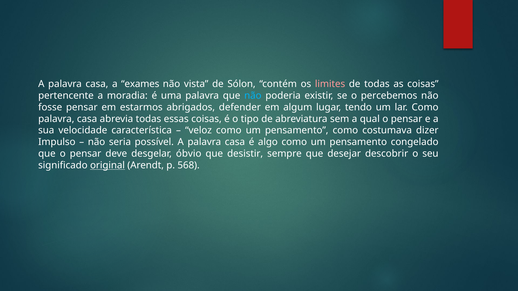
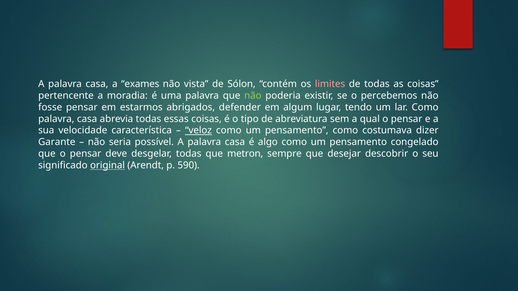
não colour: light blue -> light green (253, 96)
veloz underline: none -> present (198, 131)
Impulso: Impulso -> Garante (57, 142)
desgelar óbvio: óbvio -> todas (189, 154)
desistir: desistir -> metron (245, 154)
568: 568 -> 590 (189, 166)
